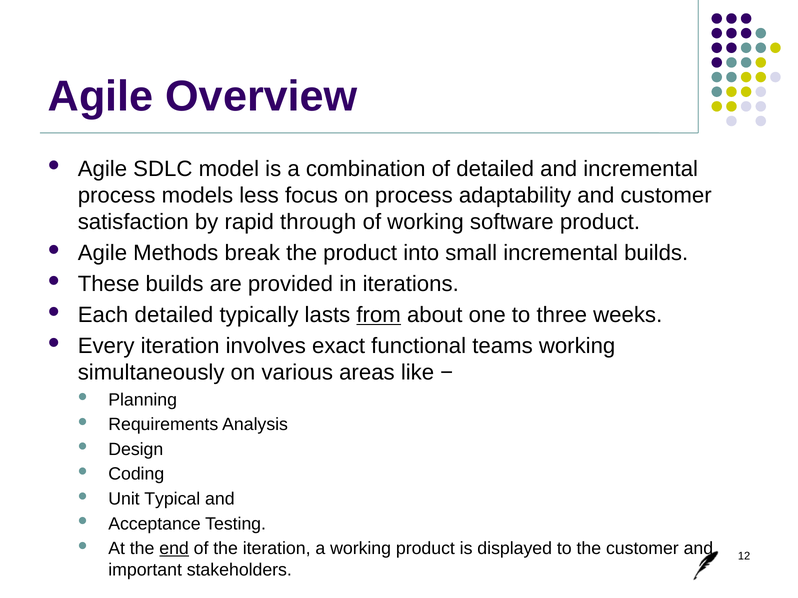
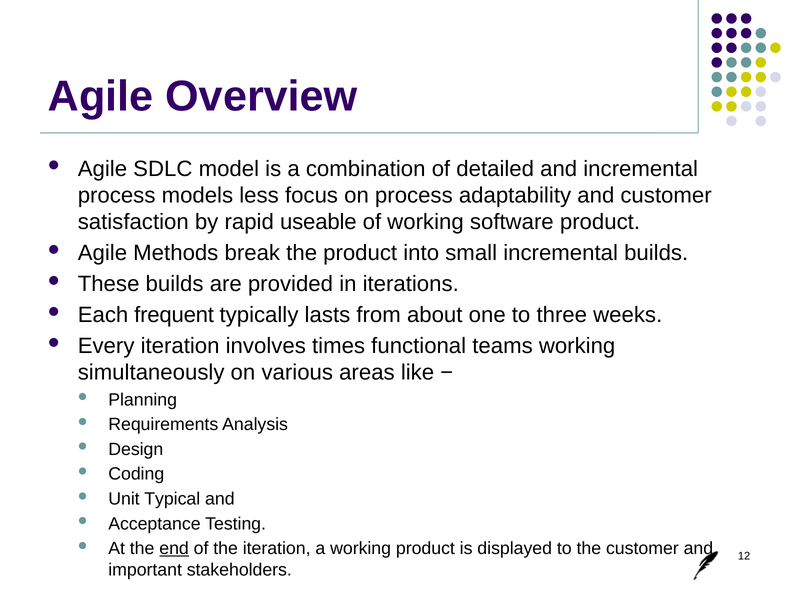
through: through -> useable (318, 222)
Each detailed: detailed -> frequent (174, 315)
from underline: present -> none (379, 315)
exact: exact -> times (339, 346)
